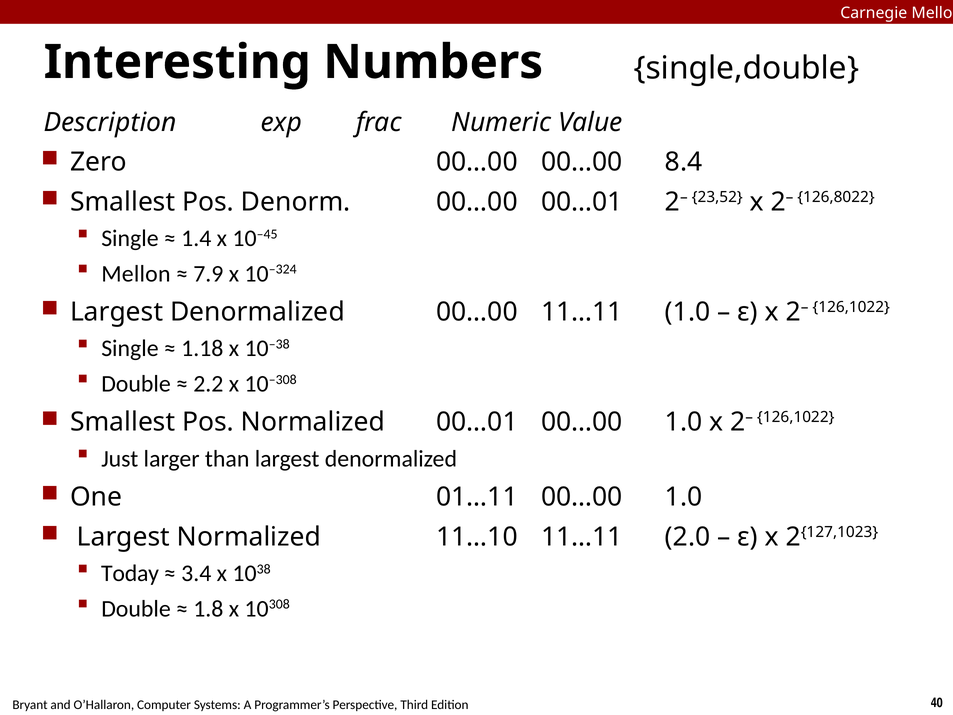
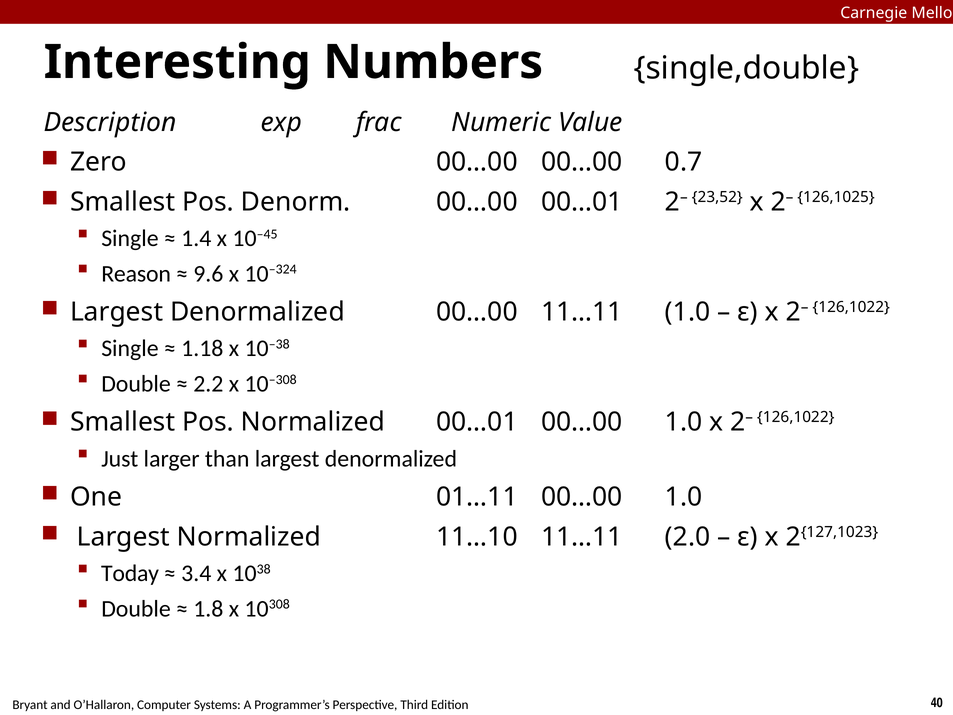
8.4: 8.4 -> 0.7 (684, 162)
126,8022: 126,8022 -> 126,1025 (836, 197)
Mellon: Mellon -> Reason (136, 274)
7.9: 7.9 -> 9.6 (208, 274)
